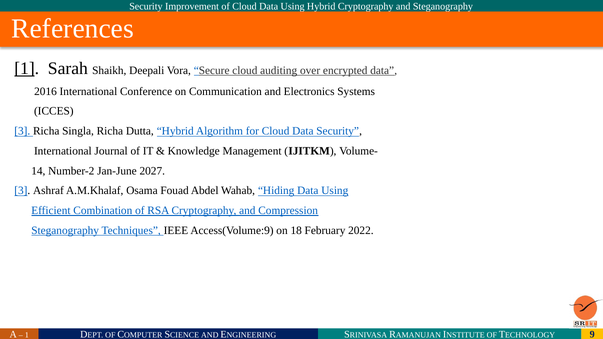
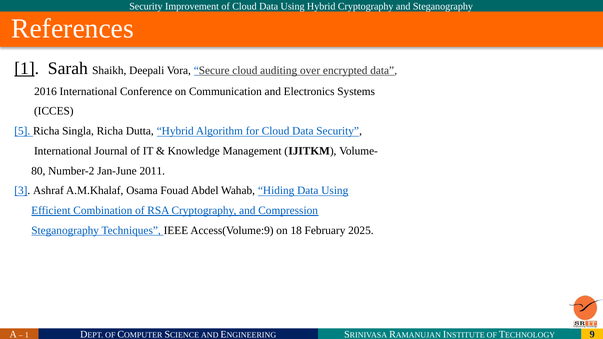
3: 3 -> 5 (22, 131)
14: 14 -> 80 (38, 171)
2027: 2027 -> 2011 (152, 171)
2022: 2022 -> 2025 (361, 230)
